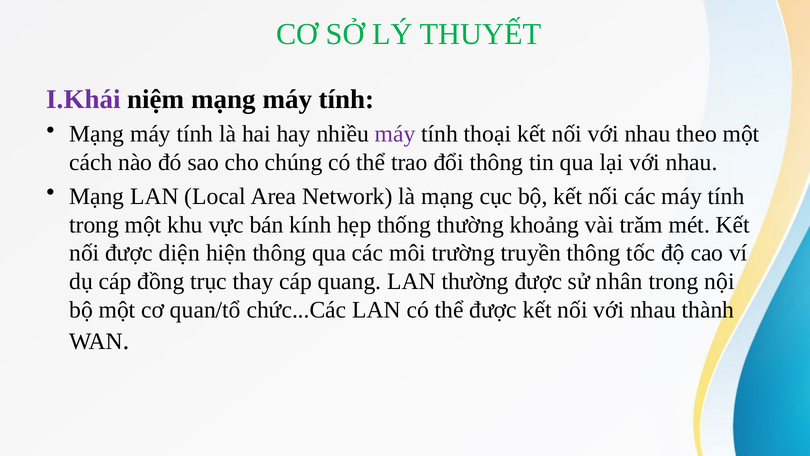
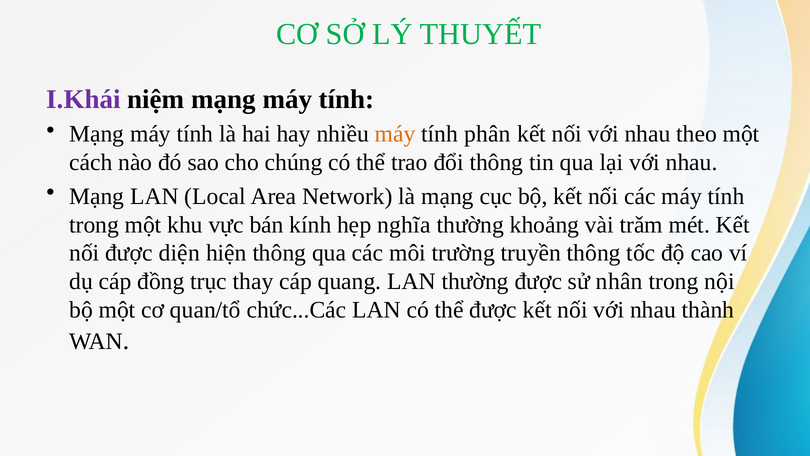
máy colour: purple -> orange (395, 134)
thoại: thoại -> phân (487, 134)
thống: thống -> nghĩa (404, 225)
